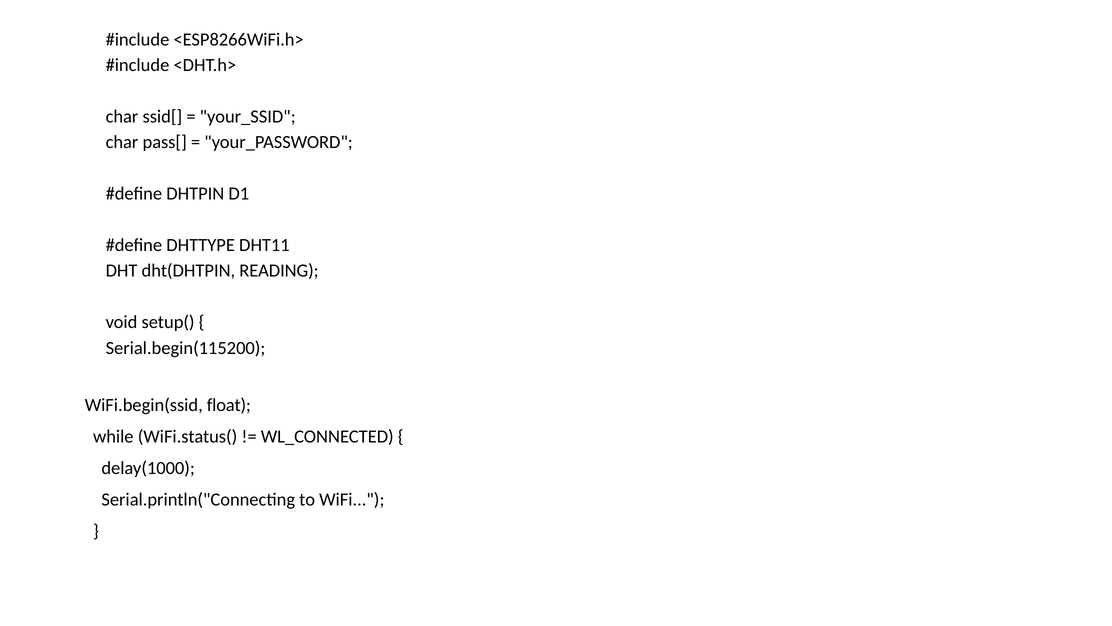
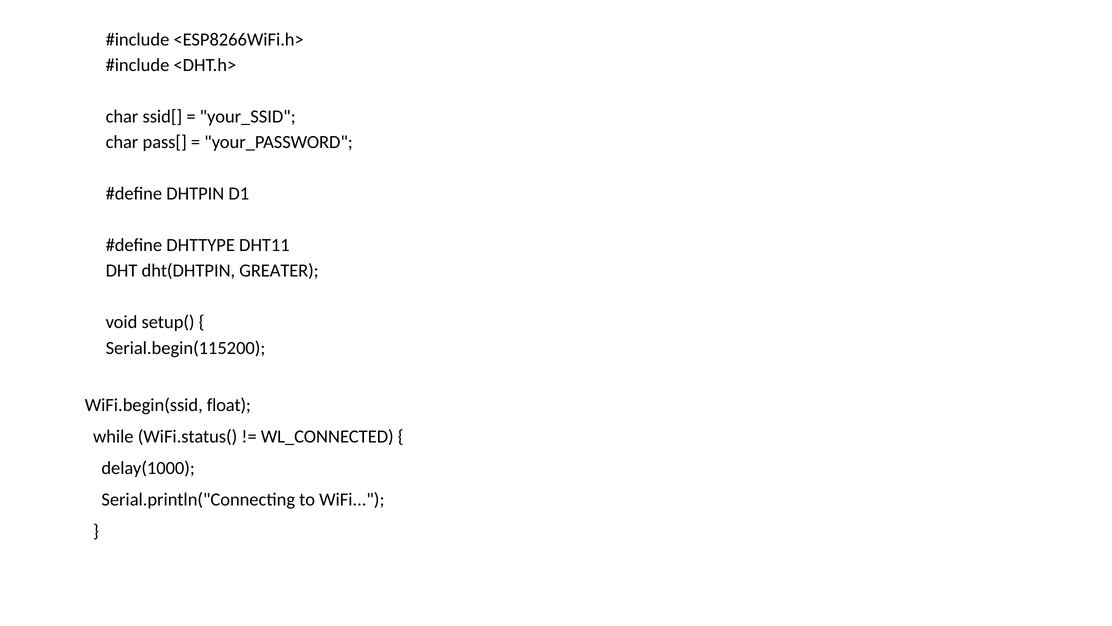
READING: READING -> GREATER (279, 271)
